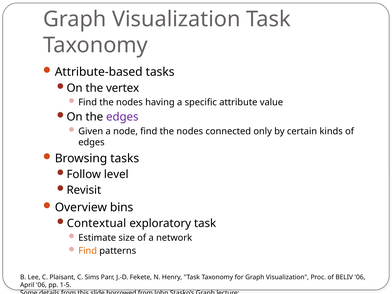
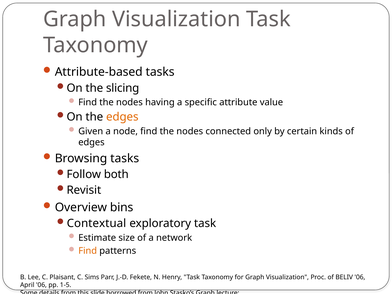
vertex: vertex -> slicing (123, 88)
edges colour: purple -> orange (122, 117)
level: level -> both (116, 174)
